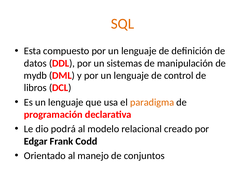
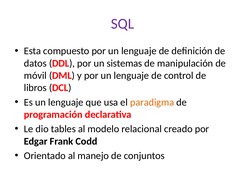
SQL colour: orange -> purple (122, 24)
mydb: mydb -> móvil (35, 75)
podrá: podrá -> tables (63, 129)
